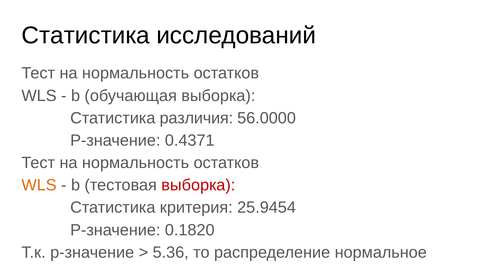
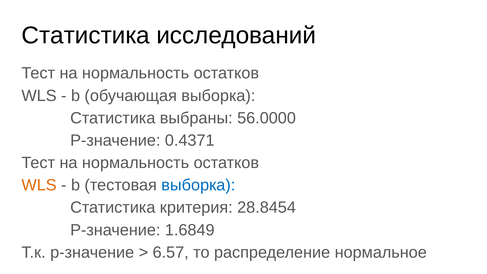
различия: различия -> выбраны (196, 118)
выборка colour: red -> blue (198, 185)
25.9454: 25.9454 -> 28.8454 (267, 208)
0.1820: 0.1820 -> 1.6849 (190, 230)
5.36: 5.36 -> 6.57 (171, 252)
